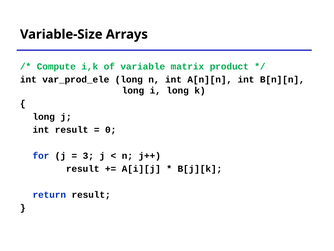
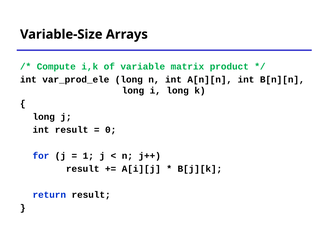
3: 3 -> 1 (88, 155)
